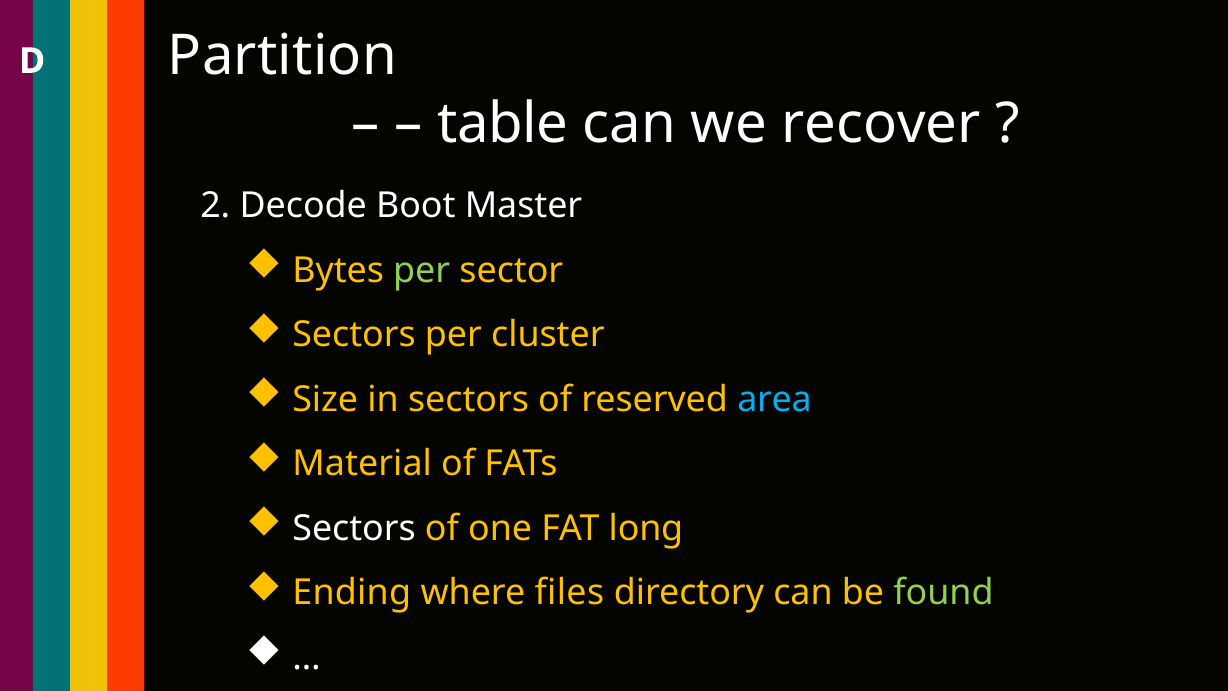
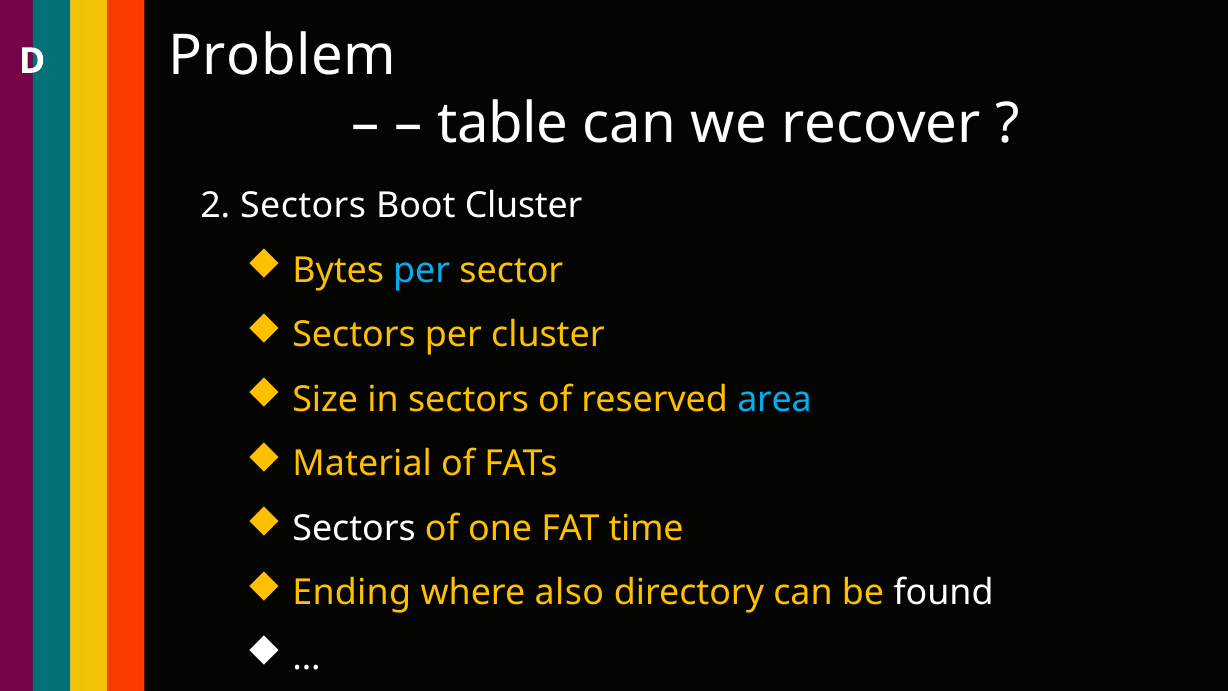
Partition: Partition -> Problem (282, 56)
2 Decode: Decode -> Sectors (303, 206)
Boot Master: Master -> Cluster (524, 206)
per colour: light green -> light blue (422, 270)
long: long -> time (646, 528)
files: files -> also (569, 593)
found colour: light green -> white (943, 593)
